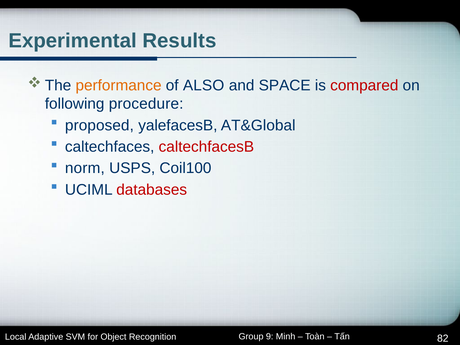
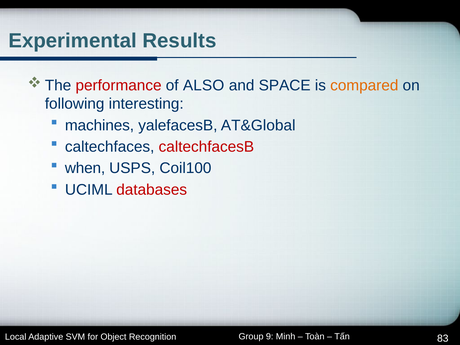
performance colour: orange -> red (119, 85)
compared colour: red -> orange (364, 85)
procedure: procedure -> interesting (146, 104)
proposed: proposed -> machines (100, 125)
norm: norm -> when (85, 168)
82: 82 -> 83 (443, 339)
